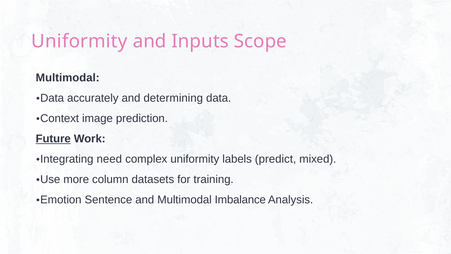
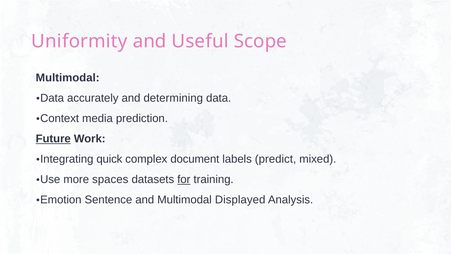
Inputs: Inputs -> Useful (200, 41)
image: image -> media (97, 118)
need: need -> quick (109, 159)
complex uniformity: uniformity -> document (195, 159)
column: column -> spaces (110, 179)
for underline: none -> present (184, 179)
Imbalance: Imbalance -> Displayed (240, 199)
